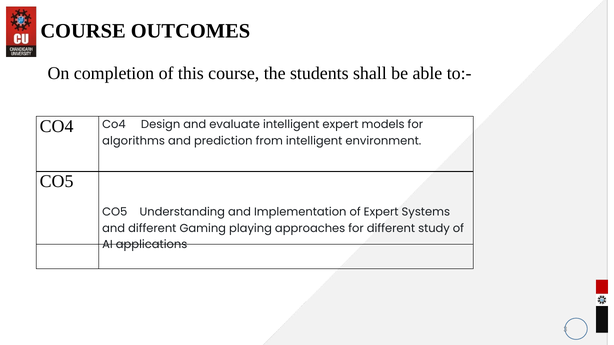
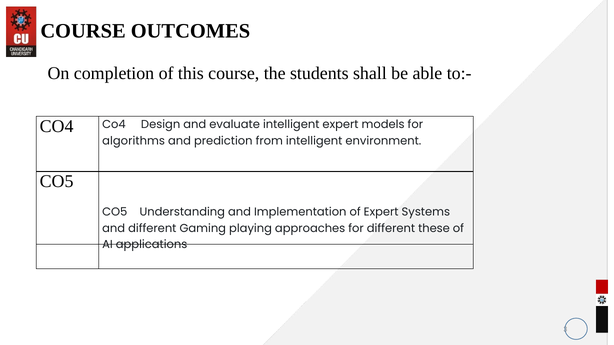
study: study -> these (434, 229)
